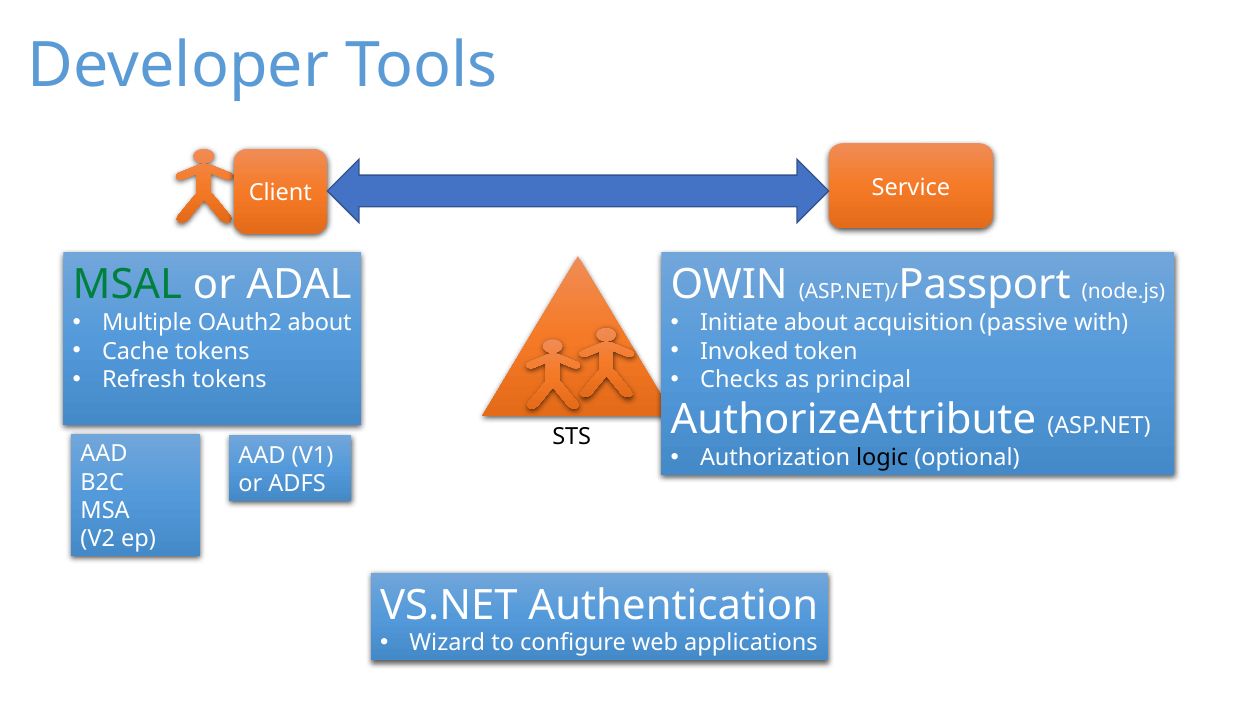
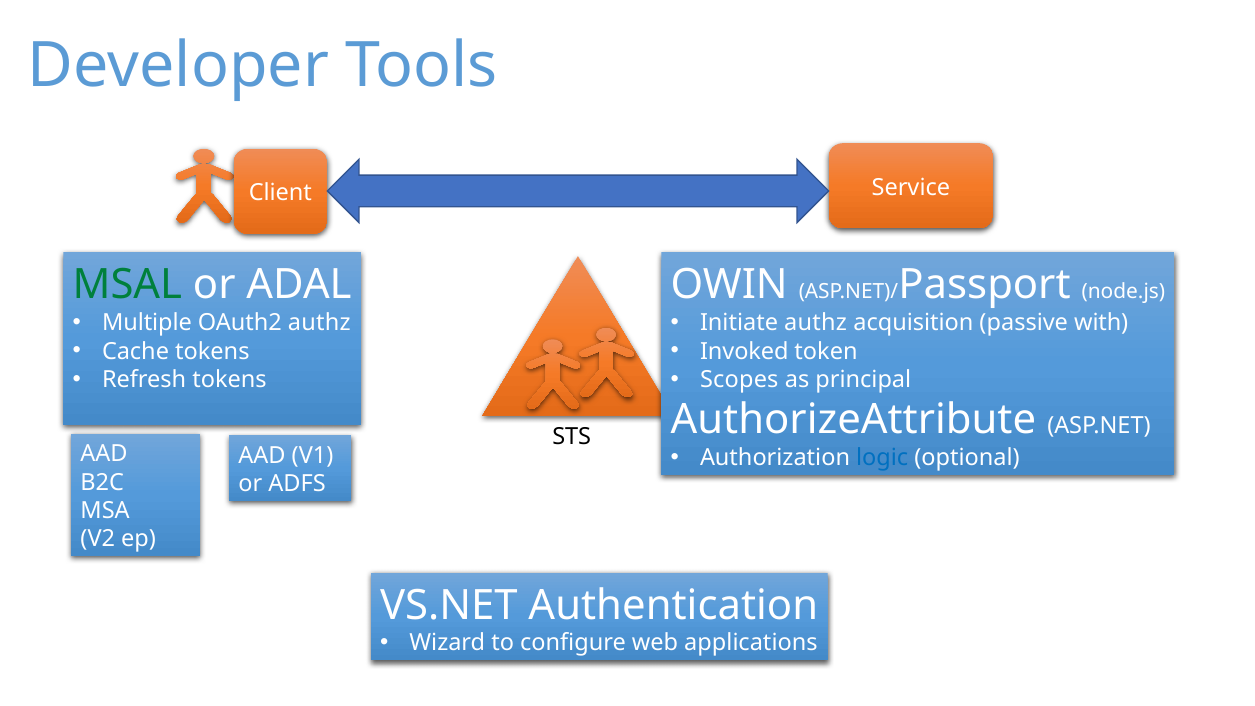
OAuth2 about: about -> authz (319, 323)
Initiate about: about -> authz (816, 323)
Checks: Checks -> Scopes (739, 380)
logic colour: black -> blue (882, 458)
